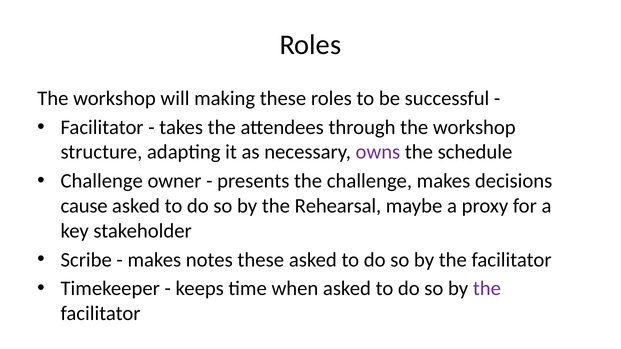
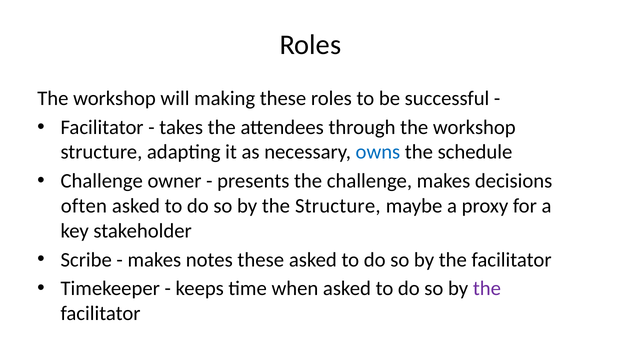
owns colour: purple -> blue (378, 152)
cause: cause -> often (84, 206)
the Rehearsal: Rehearsal -> Structure (338, 206)
